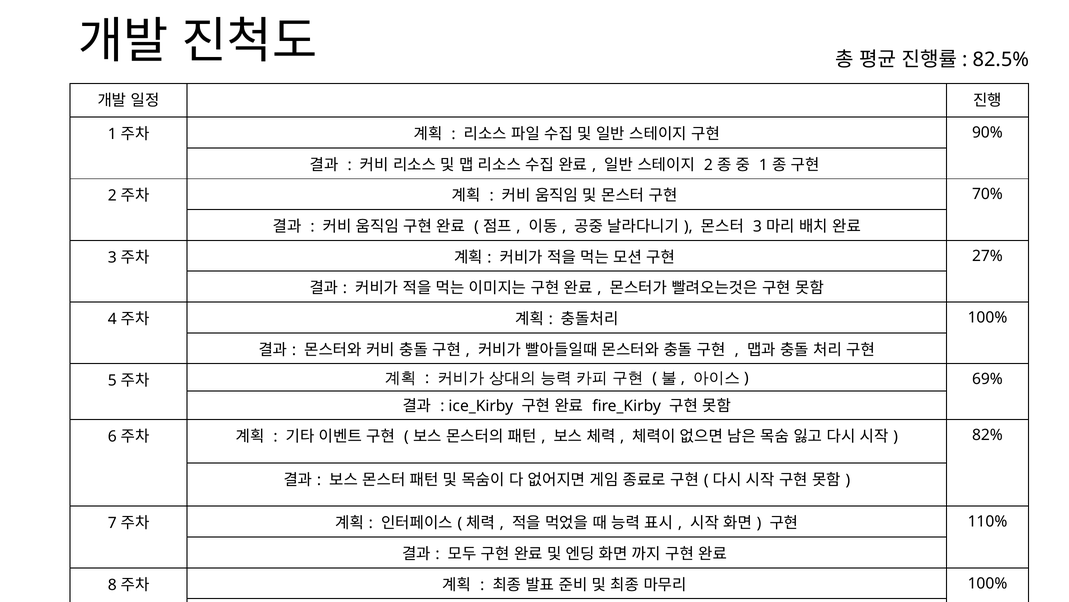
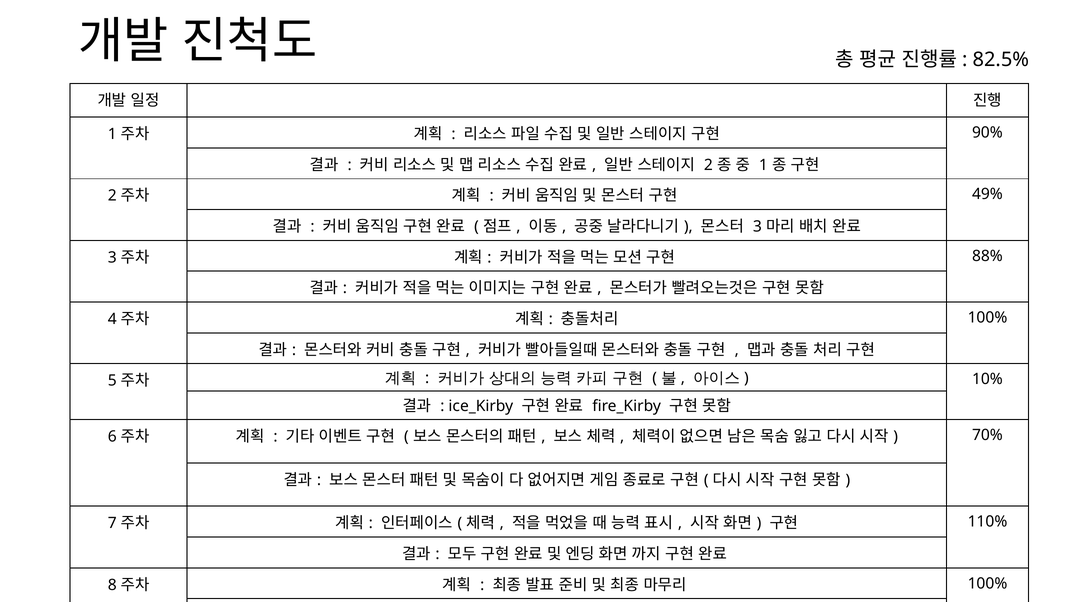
70%: 70% -> 49% (987, 194)
27%: 27% -> 88% (987, 256)
69%: 69% -> 10% (987, 379)
82%: 82% -> 70% (987, 435)
